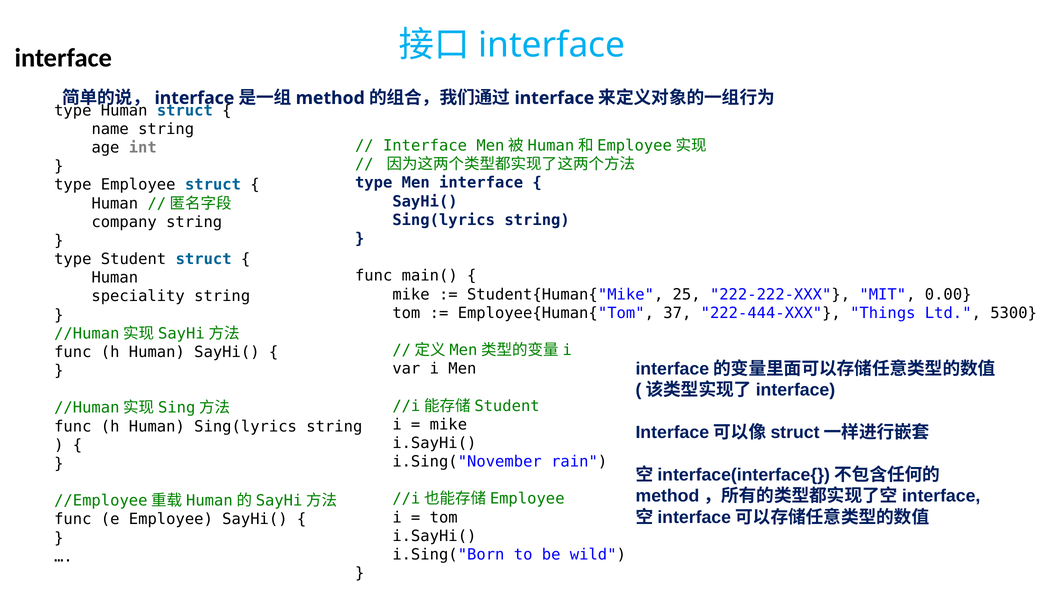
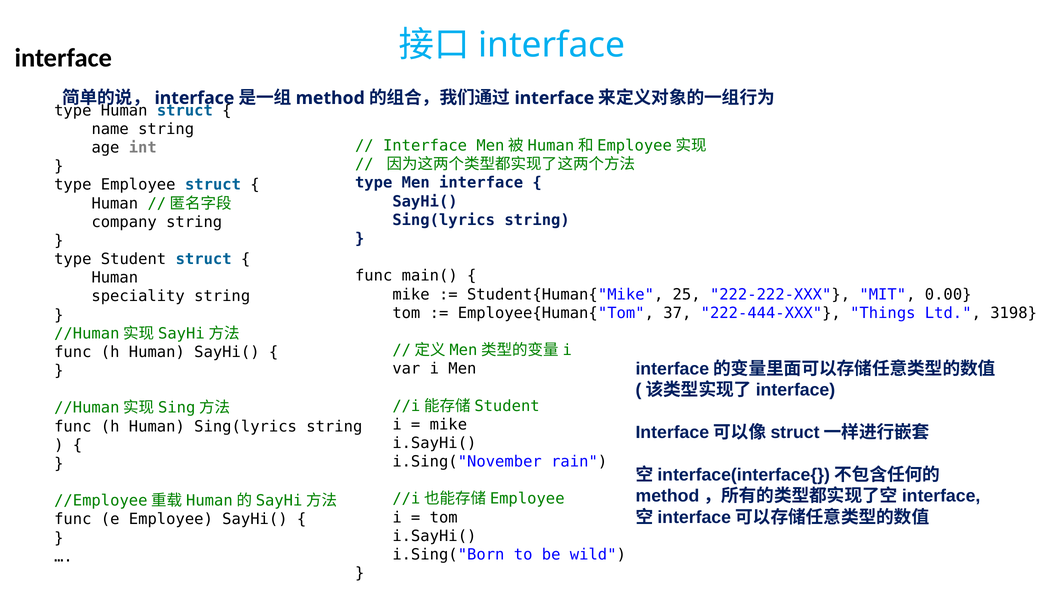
5300: 5300 -> 3198 (1014, 313)
